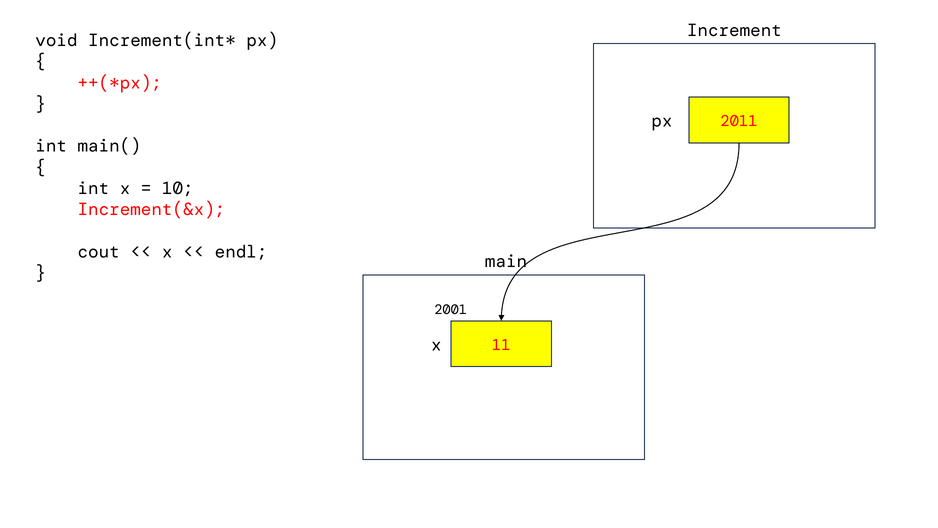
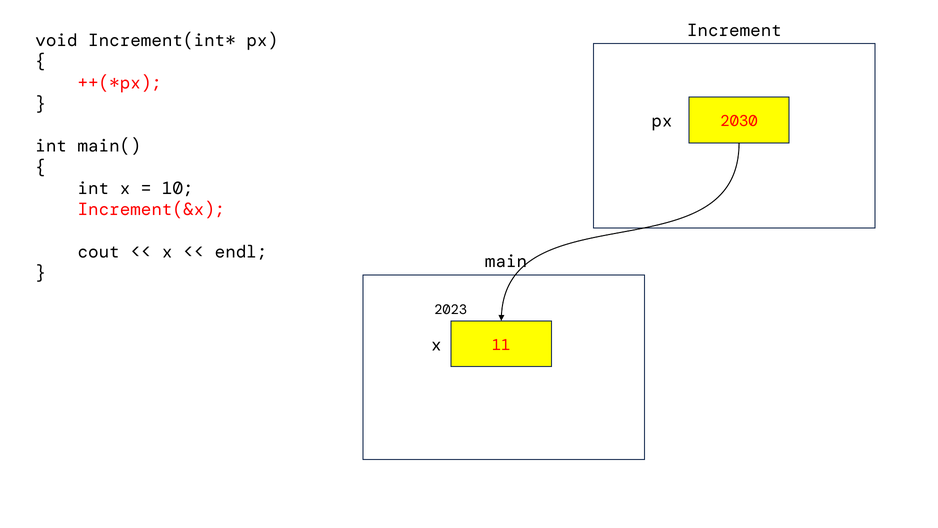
2011: 2011 -> 2030 (739, 121)
2001: 2001 -> 2023 (451, 309)
